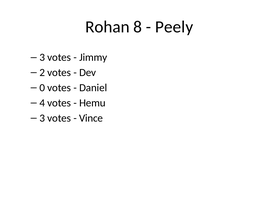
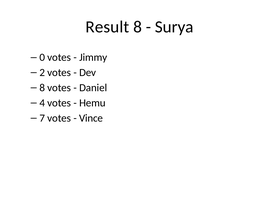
Rohan: Rohan -> Result (107, 27)
Peely: Peely -> Surya (174, 27)
3: 3 -> 0 (42, 57)
0: 0 -> 8 (42, 88)
3: 3 -> 7 (42, 118)
